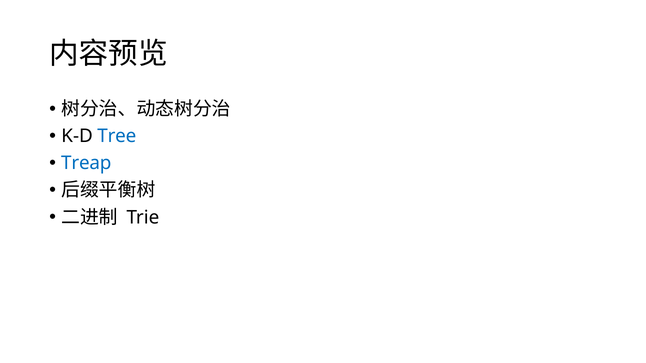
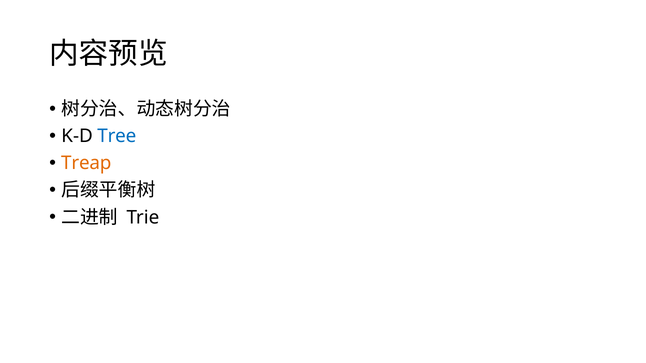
Treap colour: blue -> orange (86, 163)
